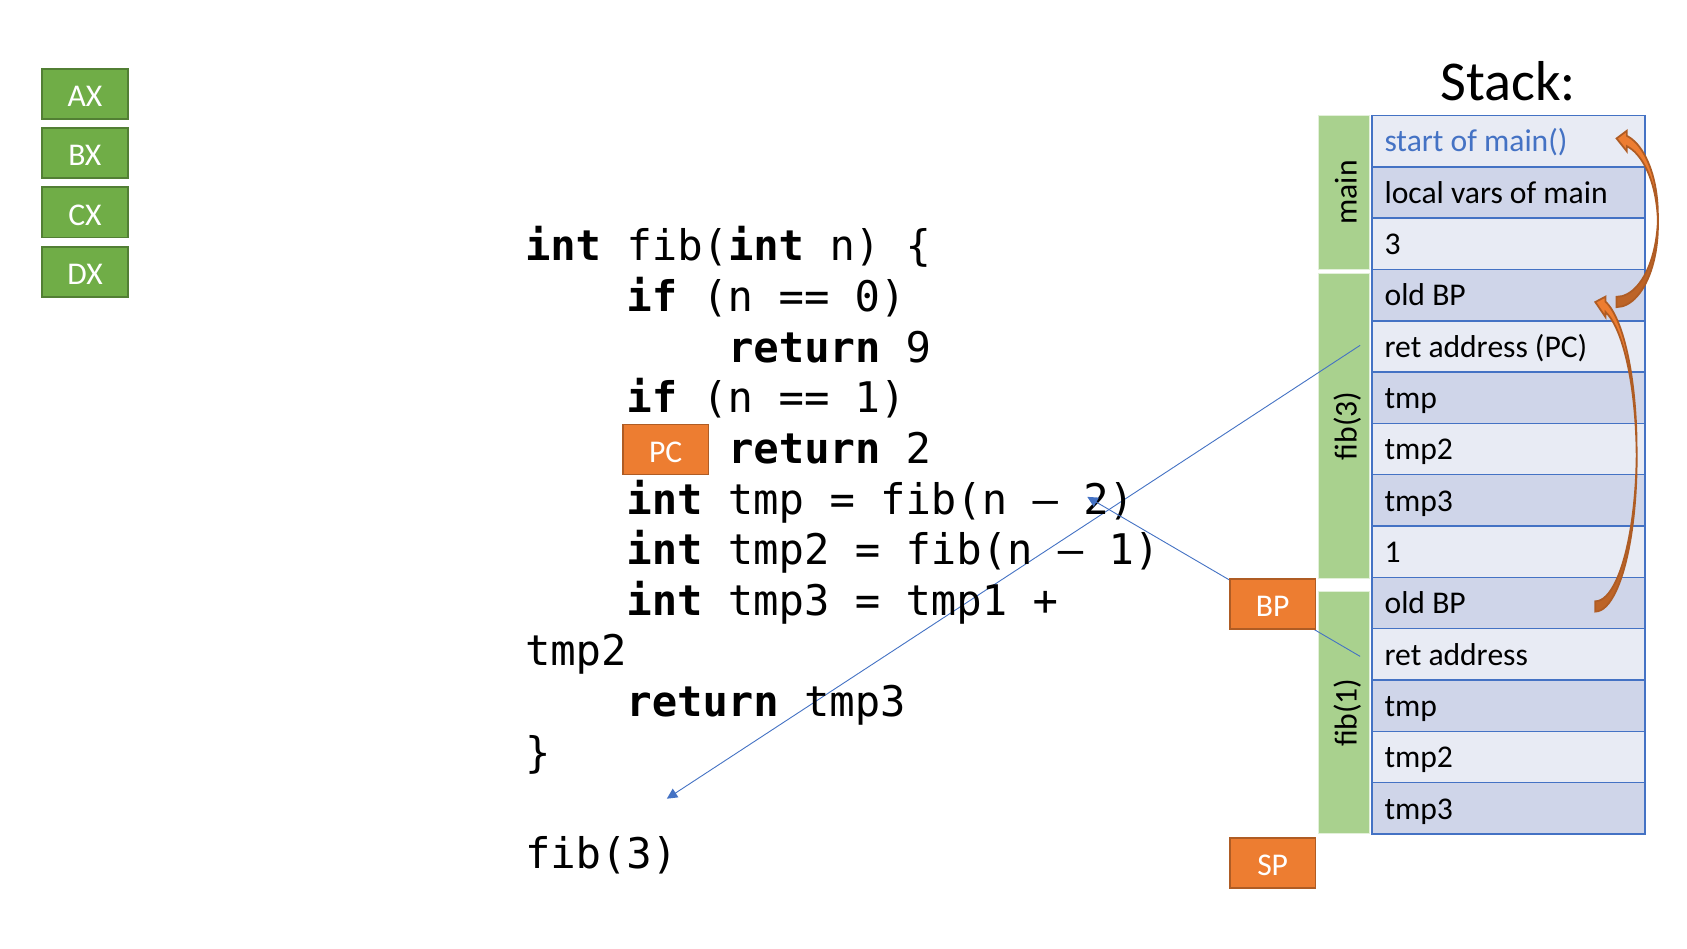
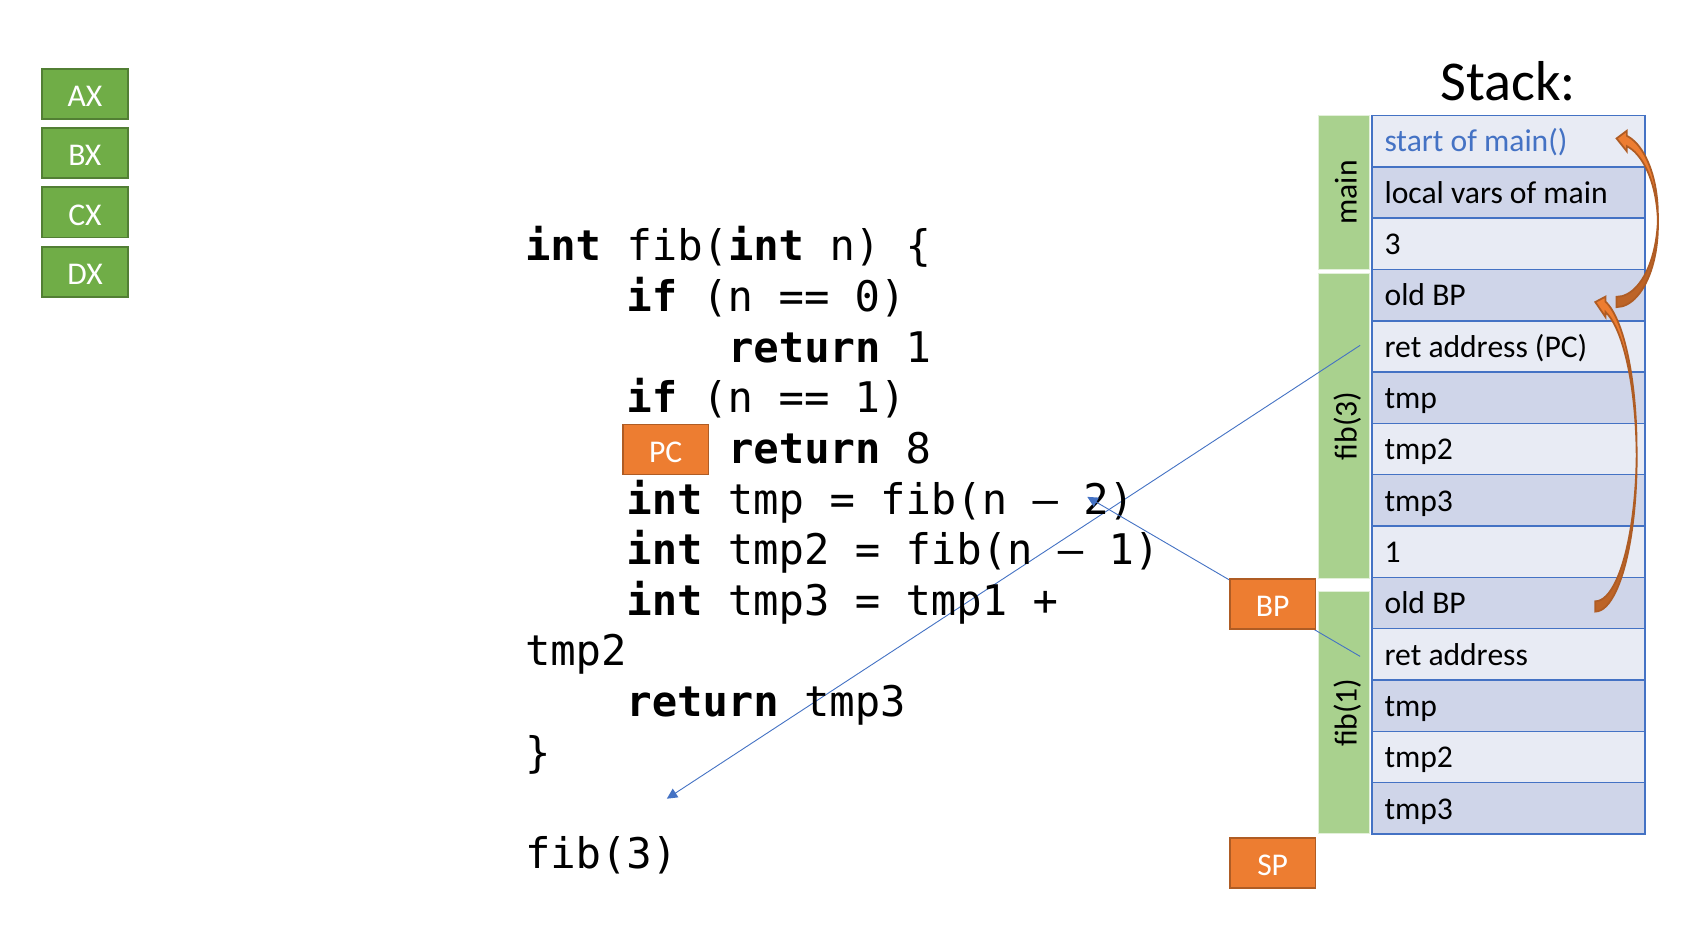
return 9: 9 -> 1 (918, 348)
return 2: 2 -> 8 (918, 449)
